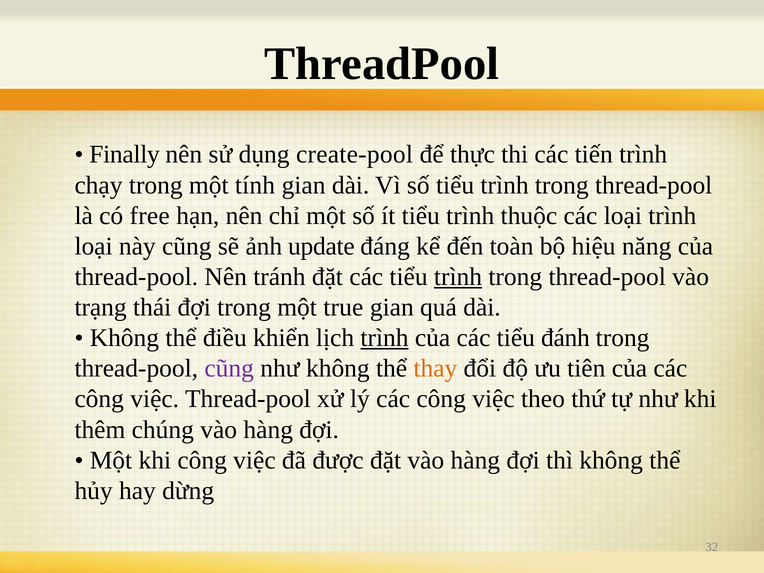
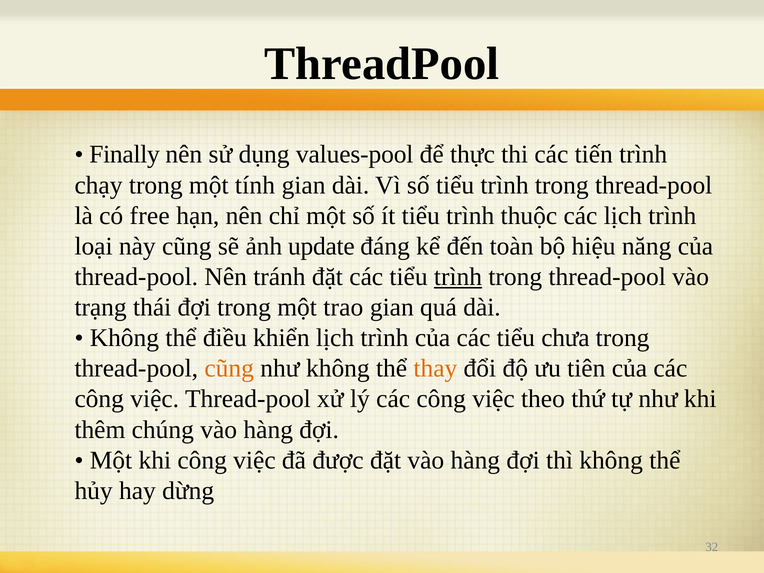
create-pool: create-pool -> values-pool (355, 155)
các loại: loại -> lịch (623, 216)
true: true -> trao (343, 307)
trình underline: present -> none (385, 338)
đánh: đánh -> chưa (565, 338)
cũng colour: purple -> orange (229, 369)
